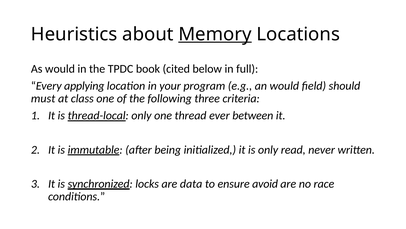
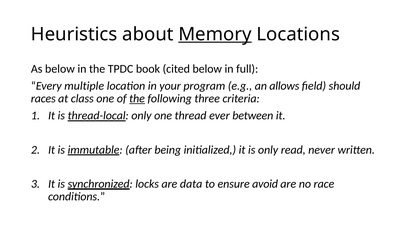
As would: would -> below (60, 69)
applying: applying -> multiple (84, 86)
an would: would -> allows (284, 86)
must: must -> races (43, 98)
the underline: none -> present (137, 98)
